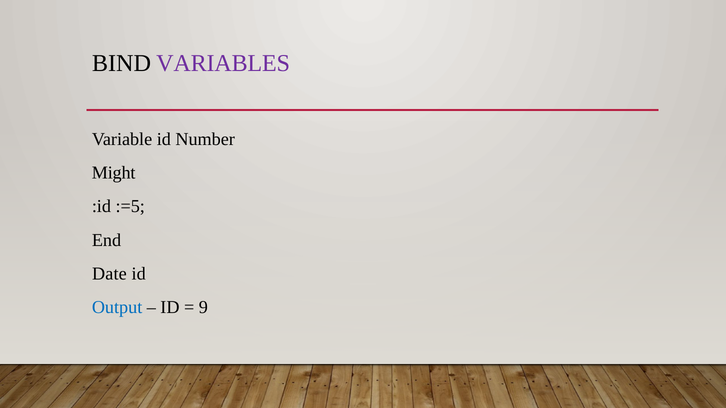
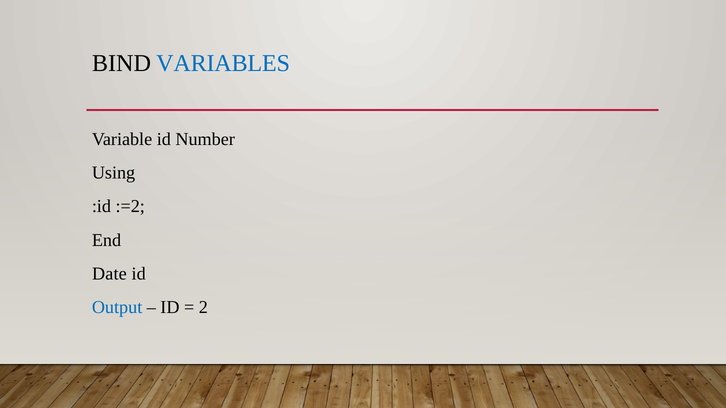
VARIABLES colour: purple -> blue (223, 64)
Might: Might -> Using (114, 173)
:=5: :=5 -> :=2 (130, 207)
9: 9 -> 2 (203, 308)
